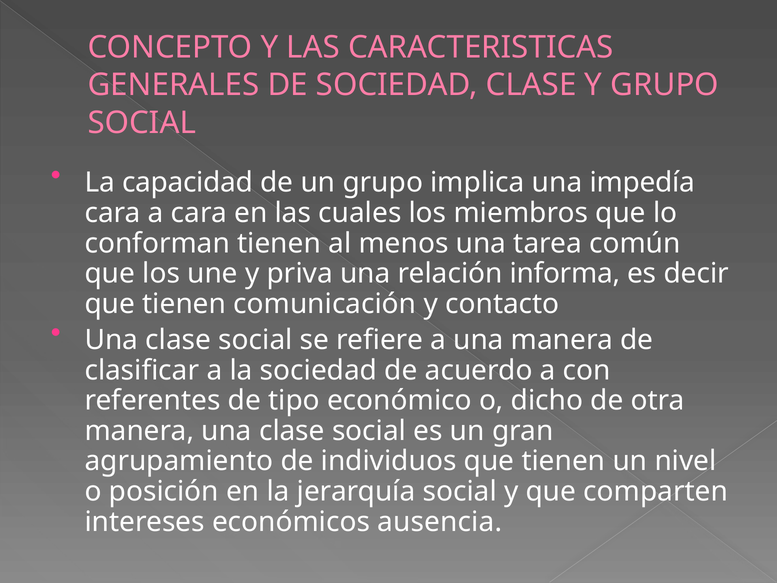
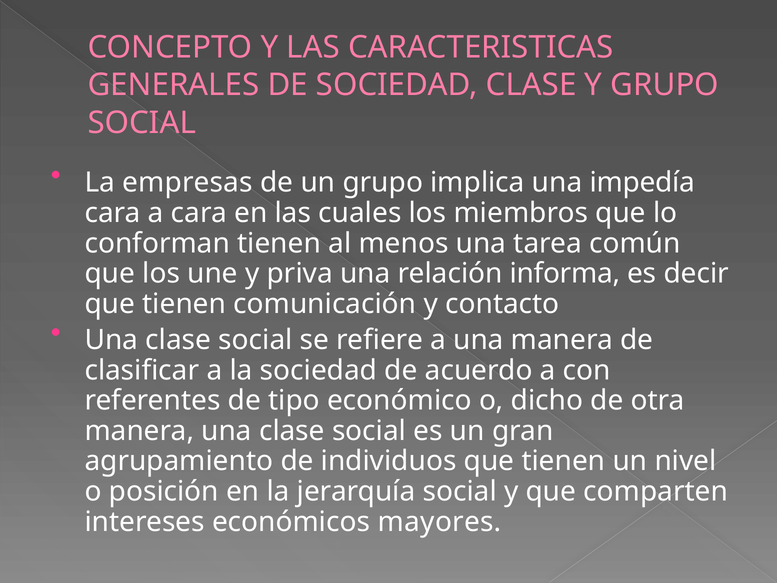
capacidad: capacidad -> empresas (187, 183)
ausencia: ausencia -> mayores (440, 522)
